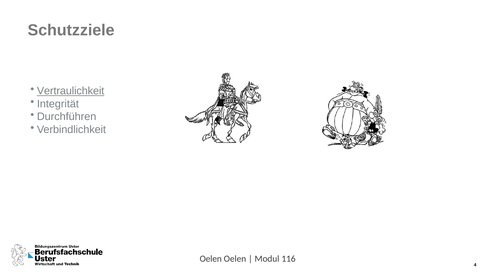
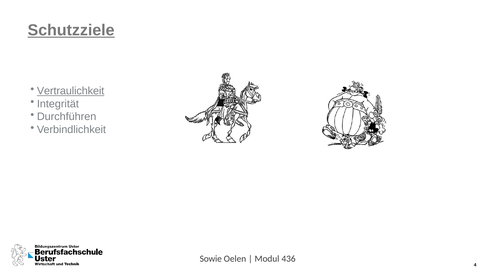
Schutzziele underline: none -> present (71, 30)
Oelen: Oelen -> Sowie (211, 259)
116: 116 -> 436 (289, 259)
